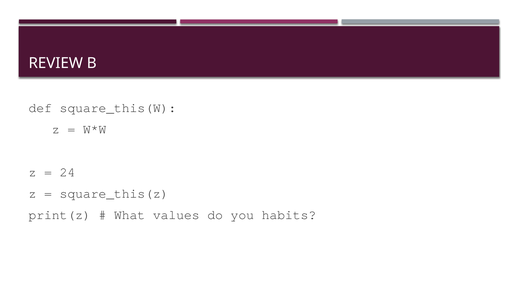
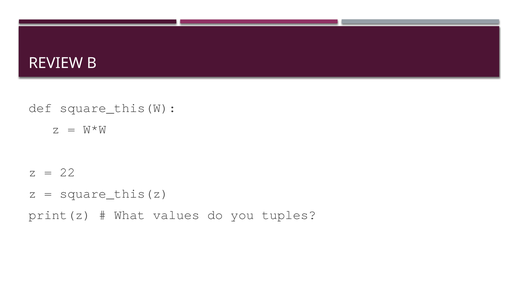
24: 24 -> 22 (67, 172)
habits: habits -> tuples (289, 214)
